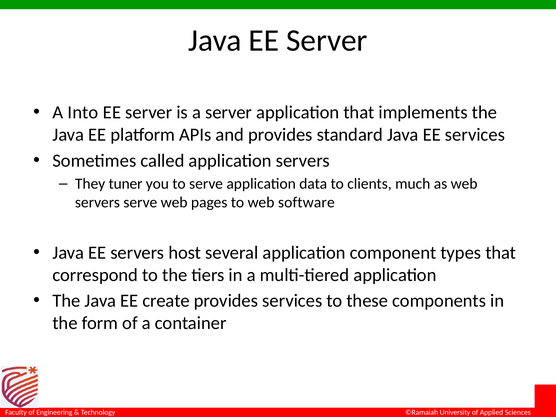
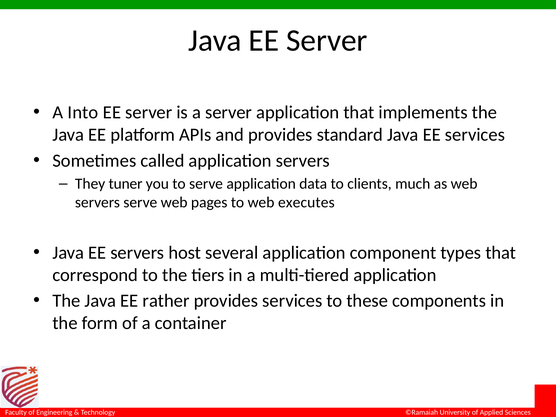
software: software -> executes (306, 202)
create: create -> rather (166, 301)
